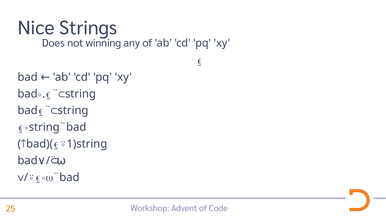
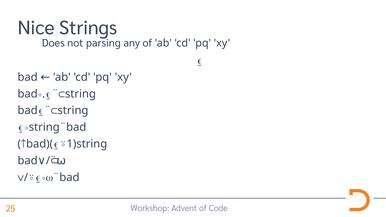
winning: winning -> parsing (103, 43)
